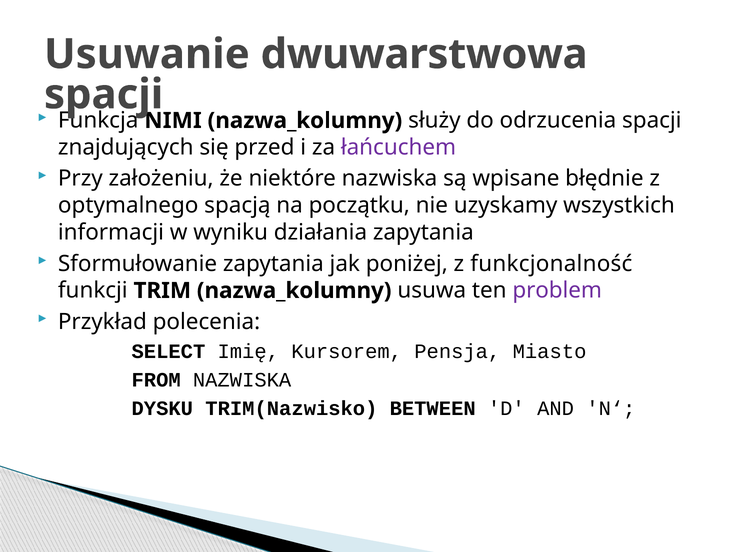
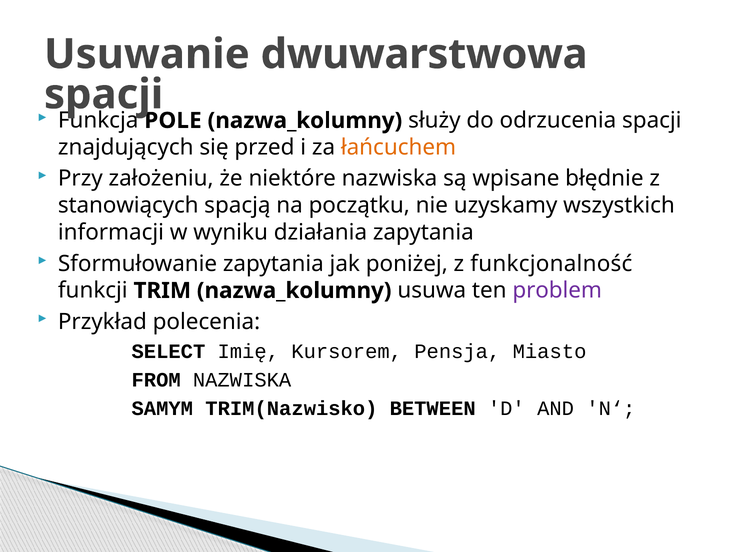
NIMI: NIMI -> POLE (173, 121)
łańcuchem colour: purple -> orange (398, 148)
optymalnego: optymalnego -> stanowiących (128, 206)
DYSKU: DYSKU -> SAMYM (162, 409)
